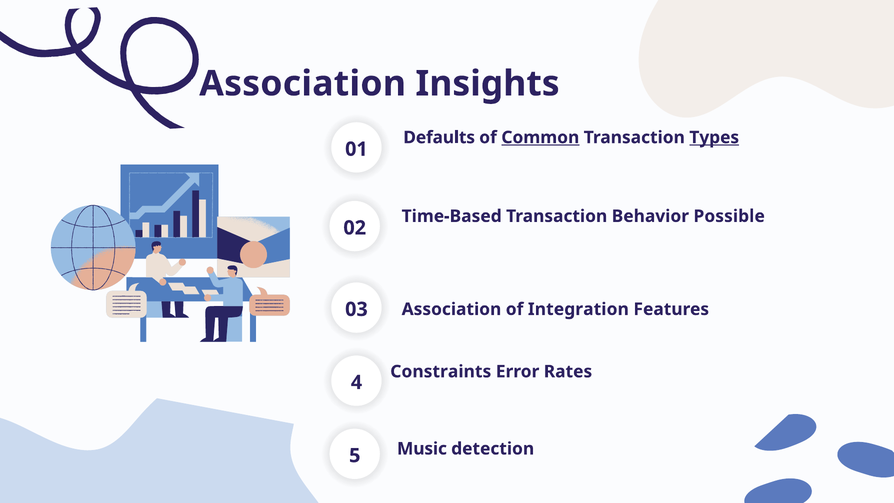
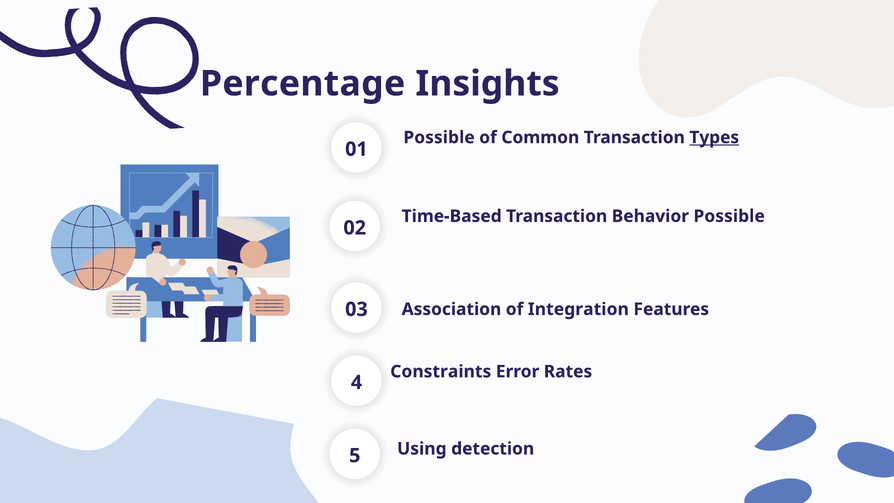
Association: Association -> Percentage (303, 84)
Defaults: Defaults -> Possible (439, 137)
Common underline: present -> none (540, 137)
Music: Music -> Using (422, 449)
